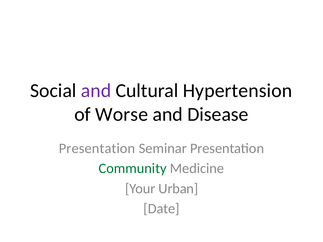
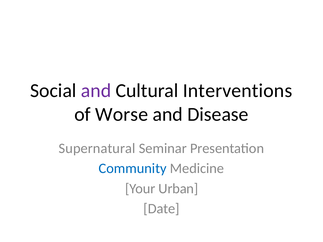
Hypertension: Hypertension -> Interventions (238, 91)
Presentation: Presentation -> Supernatural (97, 149)
Community colour: green -> blue (133, 169)
